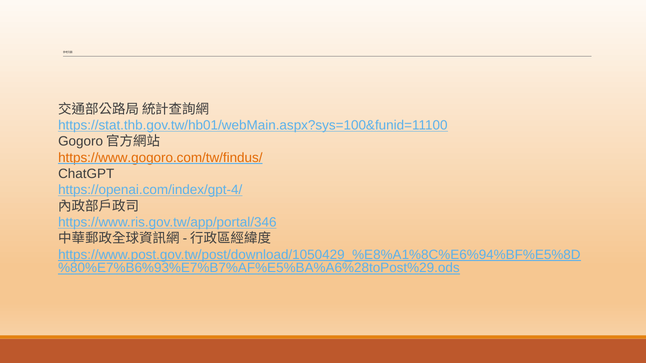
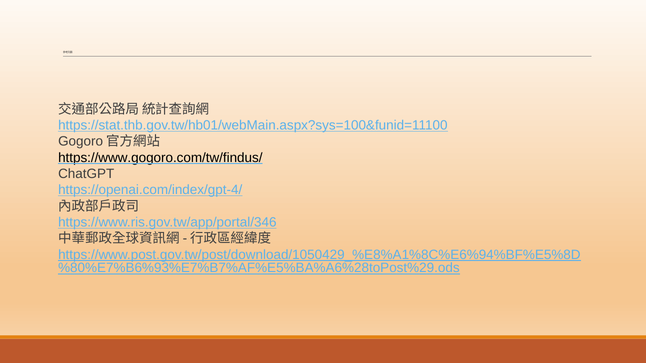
https://www.gogoro.com/tw/findus/ colour: orange -> black (160, 158)
